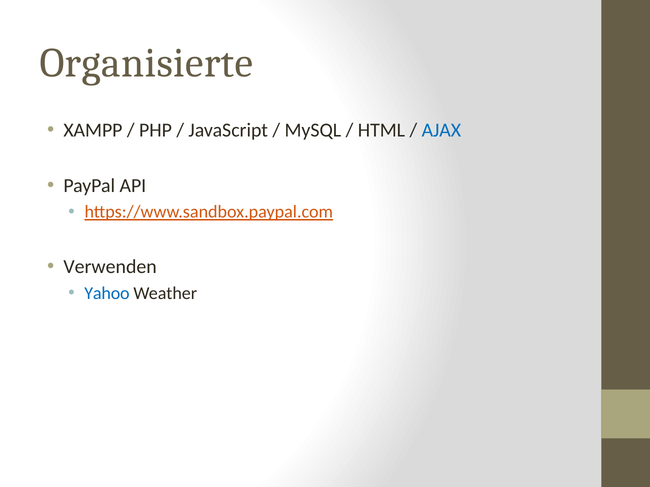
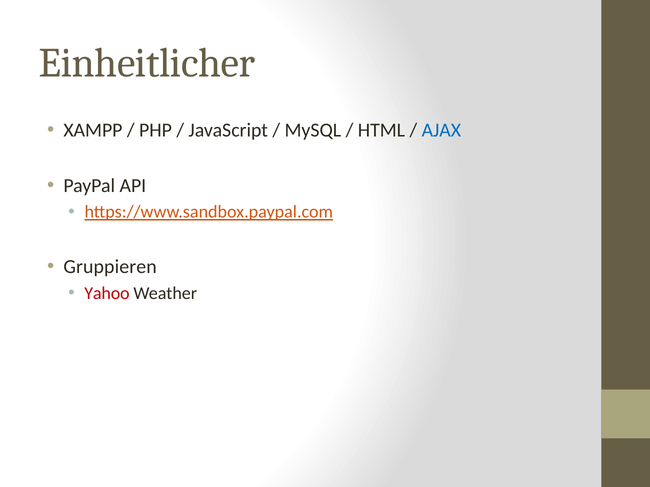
Organisierte: Organisierte -> Einheitlicher (147, 63)
Verwenden: Verwenden -> Gruppieren (110, 267)
Yahoo colour: blue -> red (107, 293)
